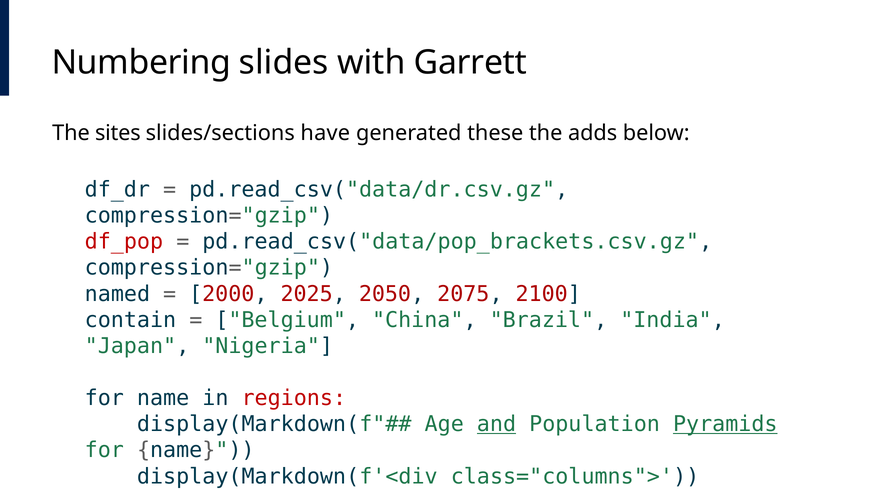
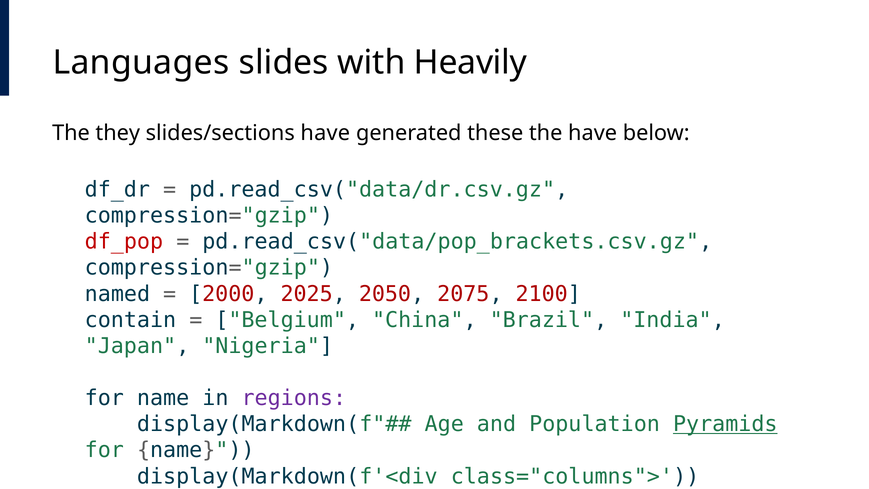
Numbering: Numbering -> Languages (141, 63)
Garrett: Garrett -> Heavily (470, 63)
sites: sites -> they (118, 133)
the adds: adds -> have (593, 133)
regions colour: red -> purple (294, 398)
and underline: present -> none (497, 424)
